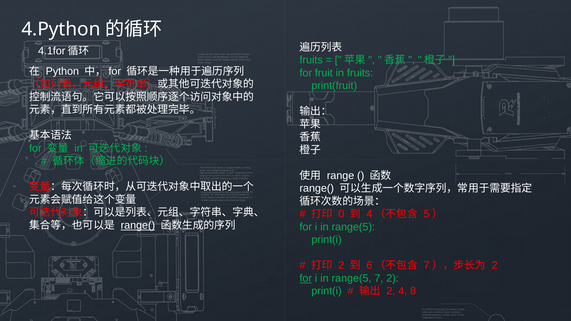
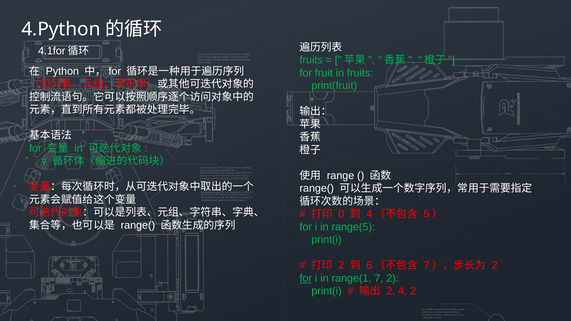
range( underline: present -> none (138, 225)
range(5: range(5 -> range(1 (352, 278)
4 8: 8 -> 2 (413, 291)
